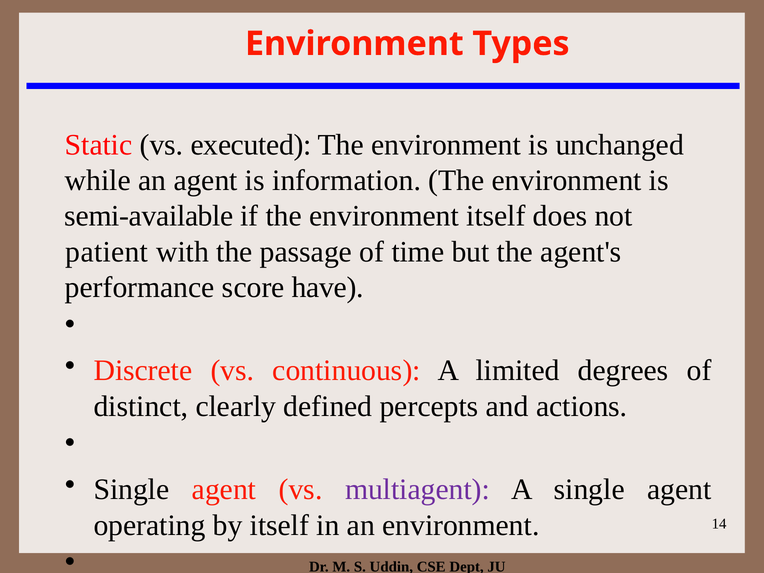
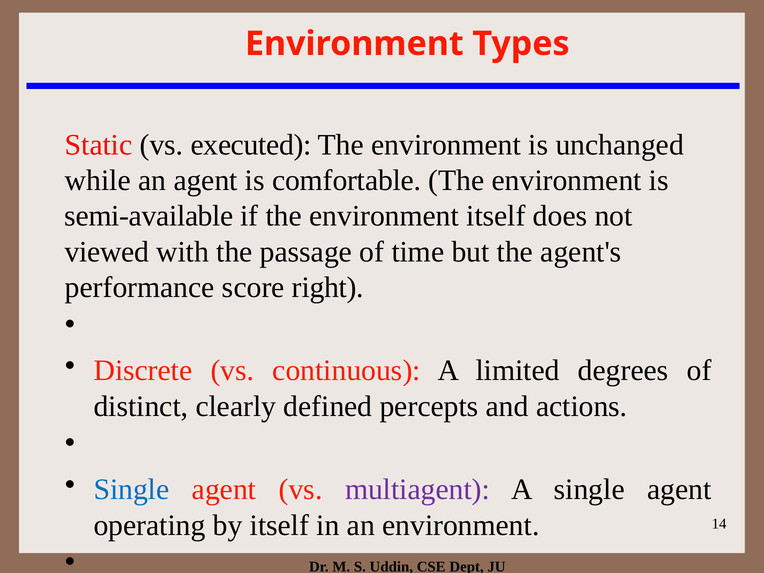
information: information -> comfortable (347, 180)
patient: patient -> viewed (107, 252)
have: have -> right (328, 287)
Single colour: black -> blue (131, 490)
